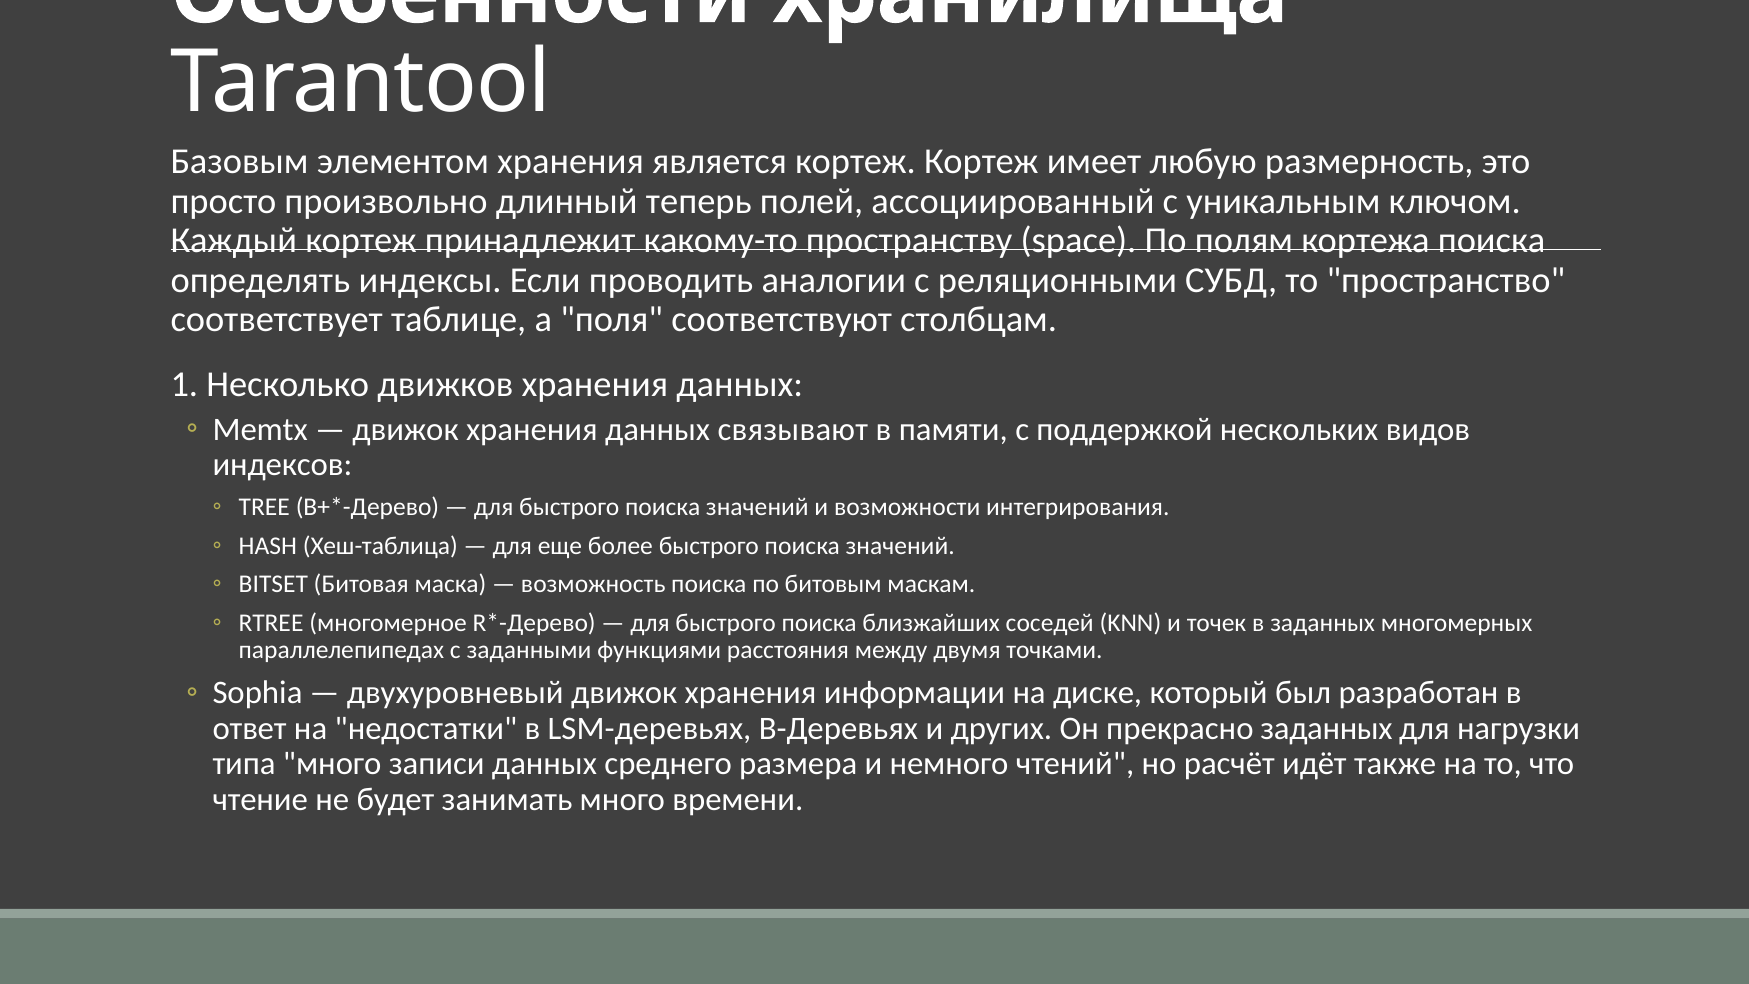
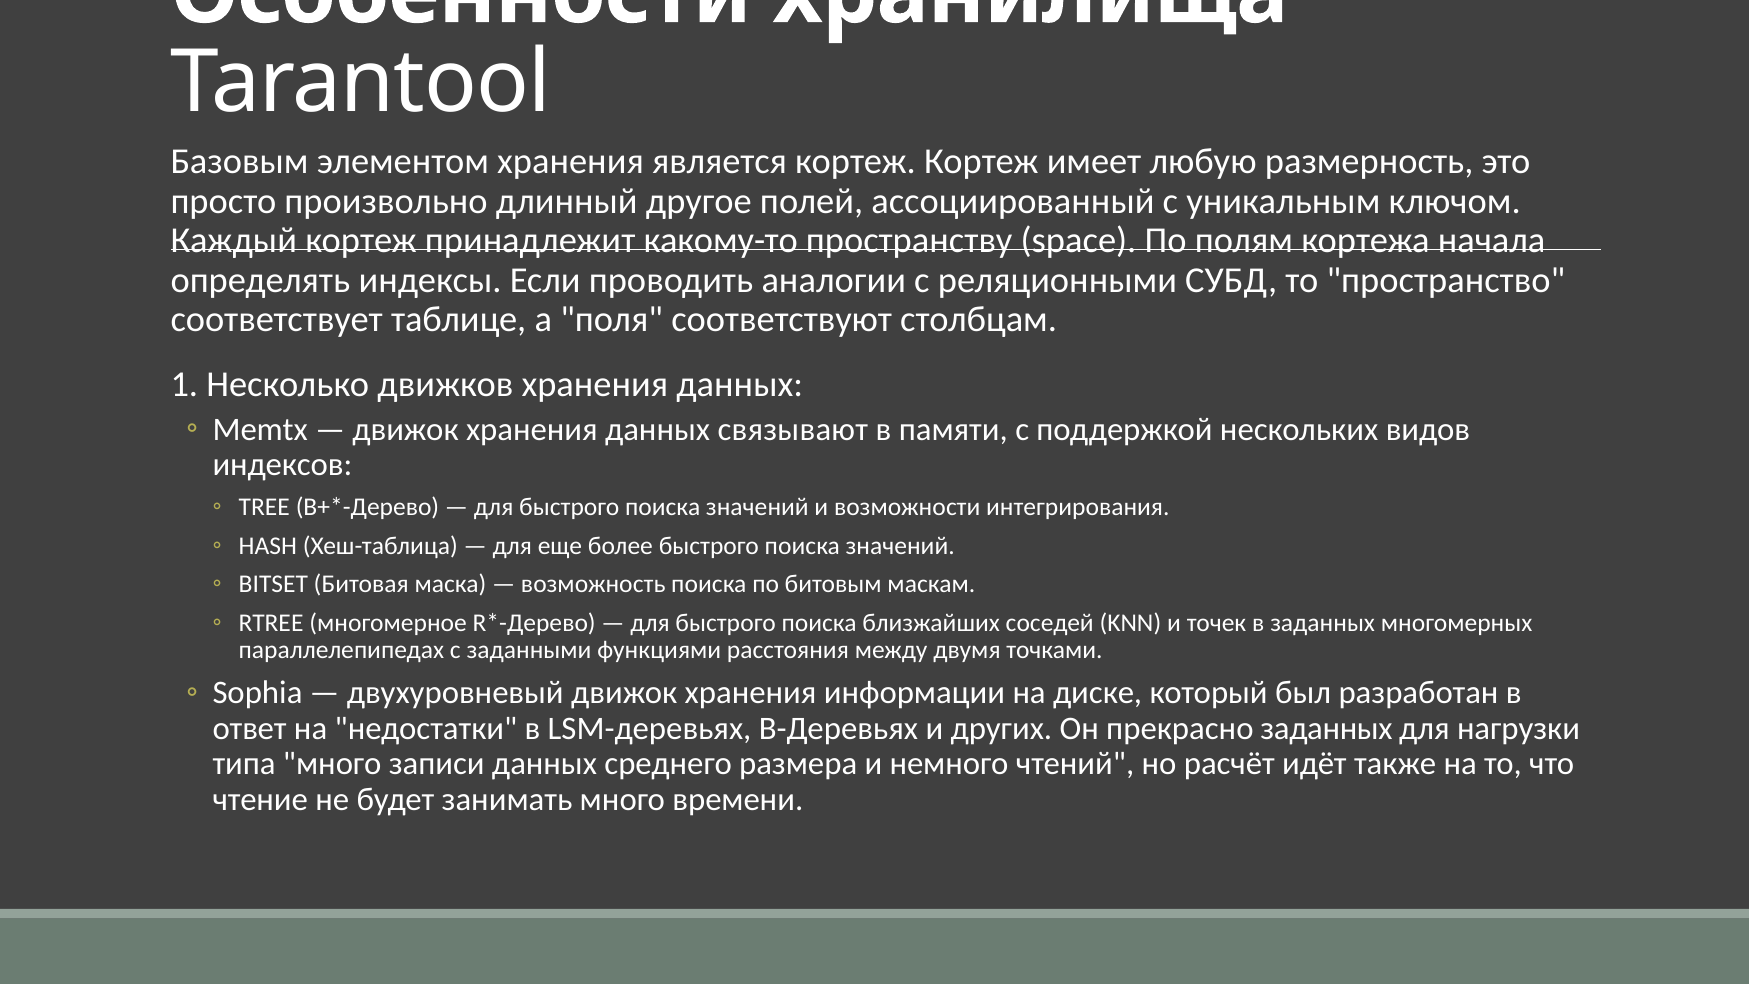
теперь: теперь -> другое (699, 201)
кортежа поиска: поиска -> начала (1492, 241)
